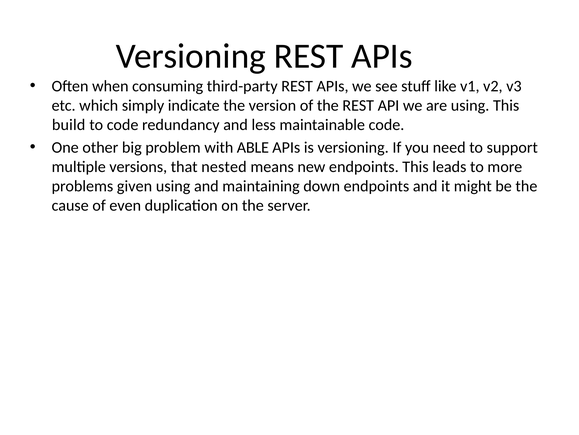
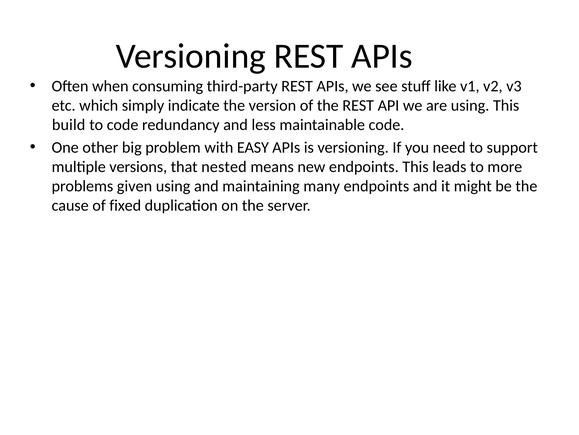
ABLE: ABLE -> EASY (253, 147)
down: down -> many (322, 186)
even: even -> fixed (125, 205)
